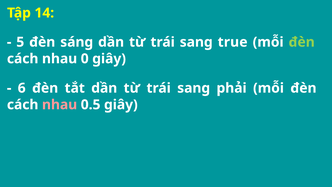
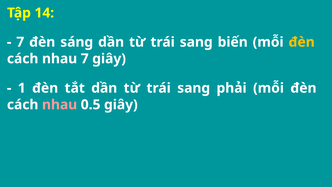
5: 5 -> 7 (20, 42)
true: true -> biến (233, 42)
đèn colour: light green -> yellow (302, 42)
nhau 0: 0 -> 7 (85, 59)
6: 6 -> 1 (22, 88)
